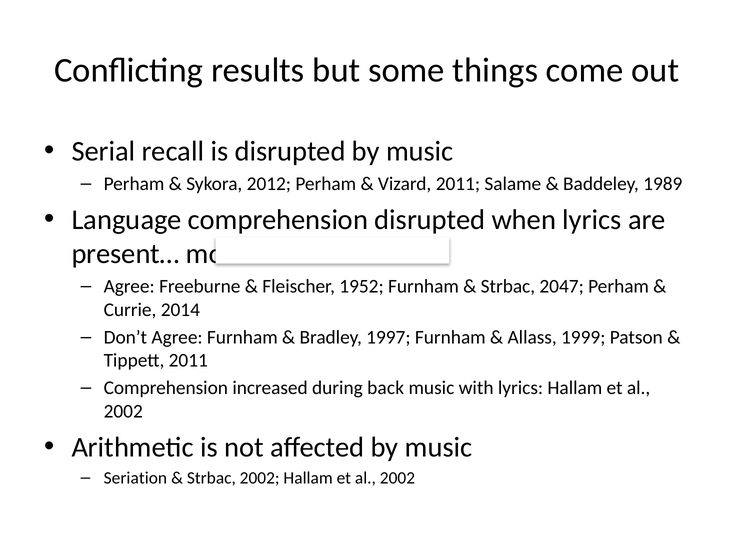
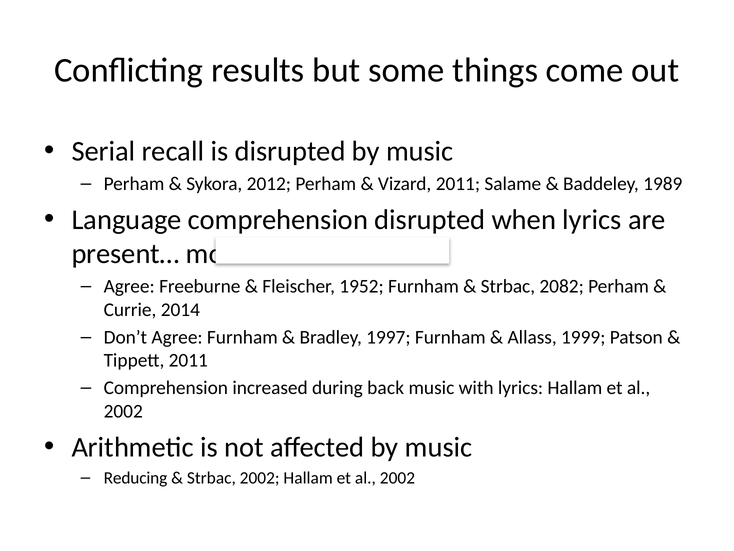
2047: 2047 -> 2082 (562, 286)
Seriation: Seriation -> Reducing (136, 478)
